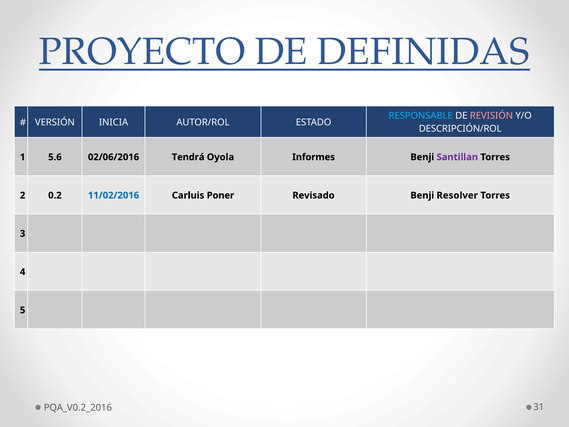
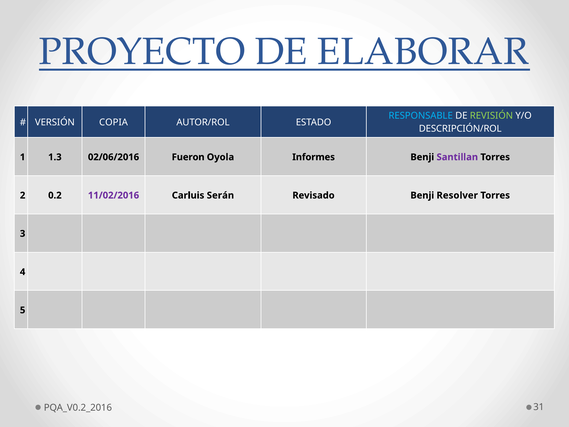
DEFINIDAS: DEFINIDAS -> ELABORAR (423, 51)
REVISIÓN colour: pink -> light green (491, 116)
INICIA: INICIA -> COPIA (113, 122)
5.6: 5.6 -> 1.3 (55, 157)
Tendrá: Tendrá -> Fueron (188, 157)
11/02/2016 colour: blue -> purple (114, 195)
Poner: Poner -> Serán (220, 195)
